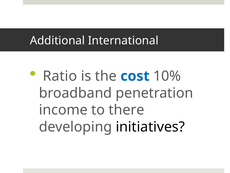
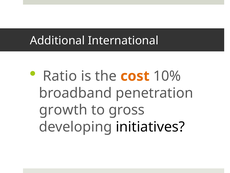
cost colour: blue -> orange (135, 76)
income: income -> growth (63, 110)
there: there -> gross (127, 110)
